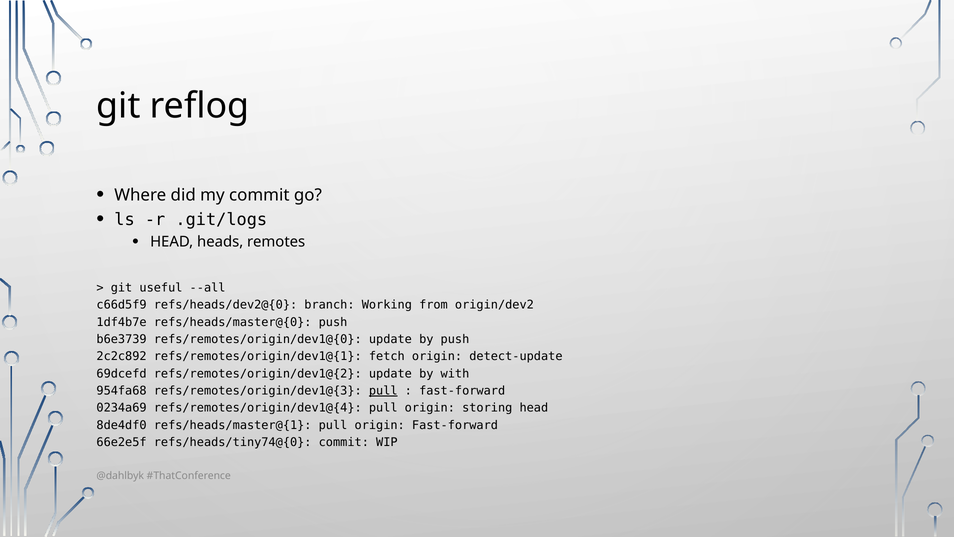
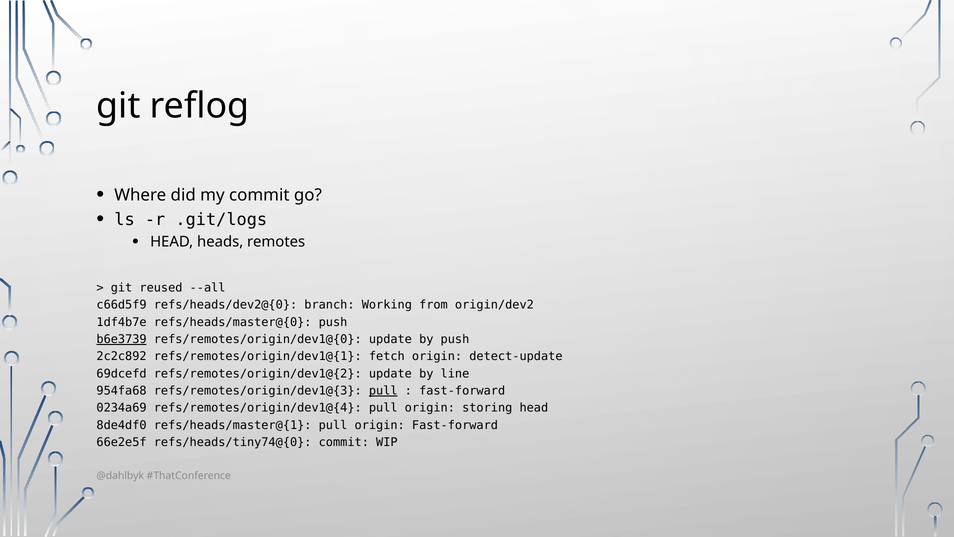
useful: useful -> reused (161, 288)
b6e3739 underline: none -> present (122, 339)
with: with -> line (455, 373)
